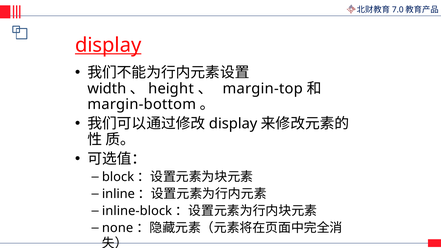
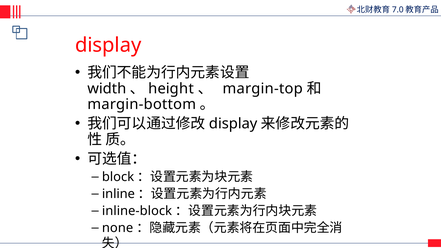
display underline: present -> none (108, 45)
